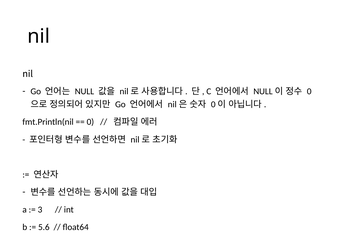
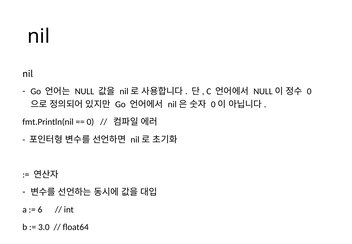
3: 3 -> 6 (40, 209)
5.6: 5.6 -> 3.0 (44, 227)
